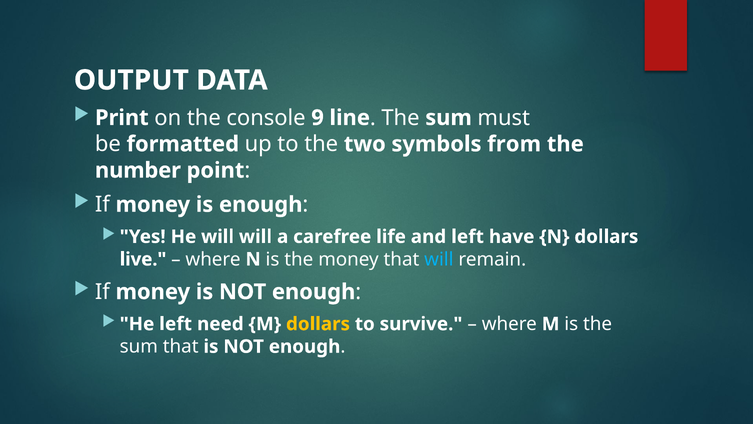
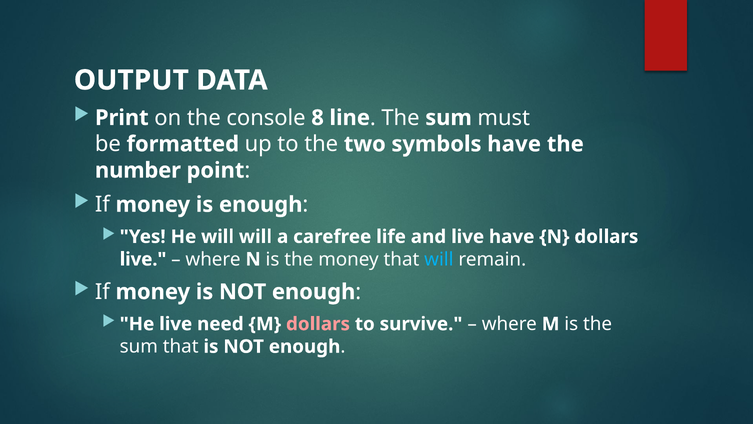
9: 9 -> 8 (318, 118)
symbols from: from -> have (514, 144)
and left: left -> live (468, 236)
He left: left -> live (176, 324)
dollars colour: yellow -> pink (318, 324)
